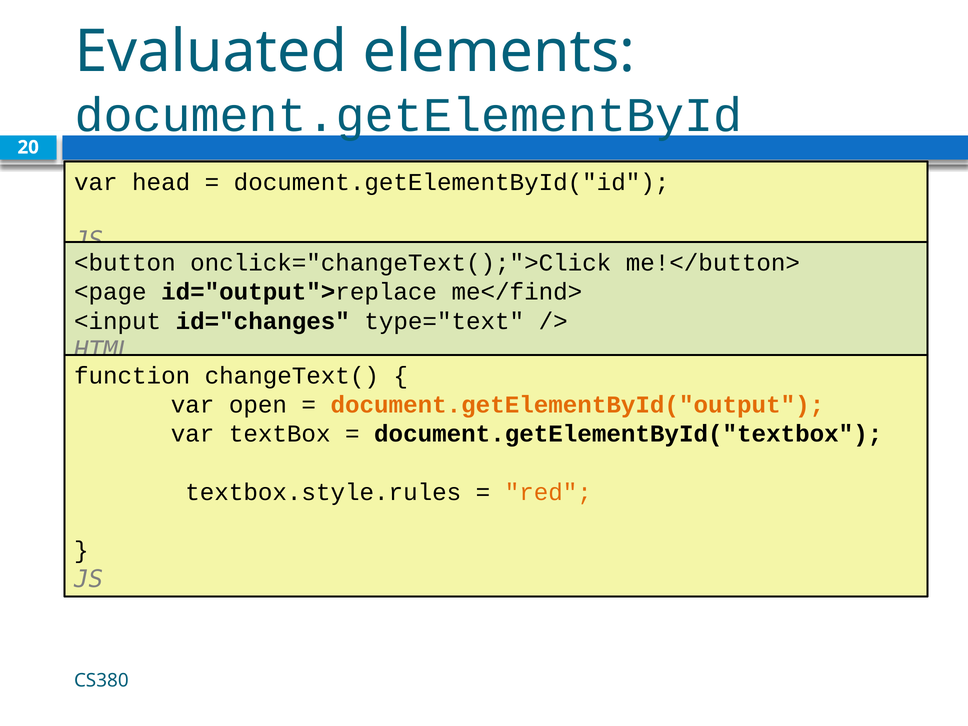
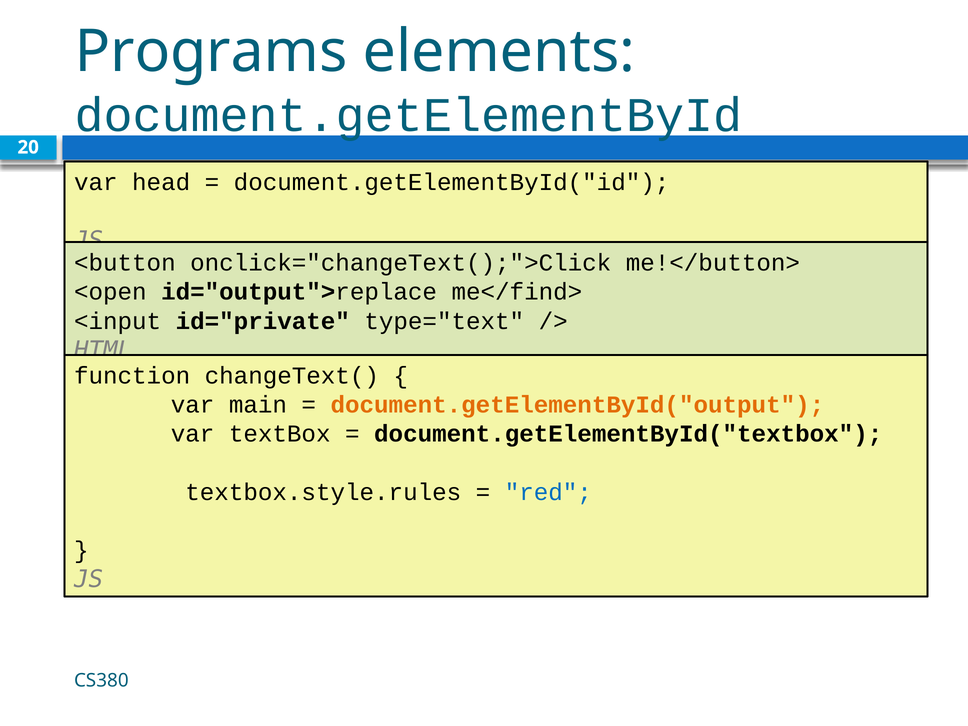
Evaluated: Evaluated -> Programs (211, 52)
<page: <page -> <open (110, 292)
id="changes: id="changes -> id="private (263, 321)
open: open -> main (258, 405)
red colour: orange -> blue (548, 492)
